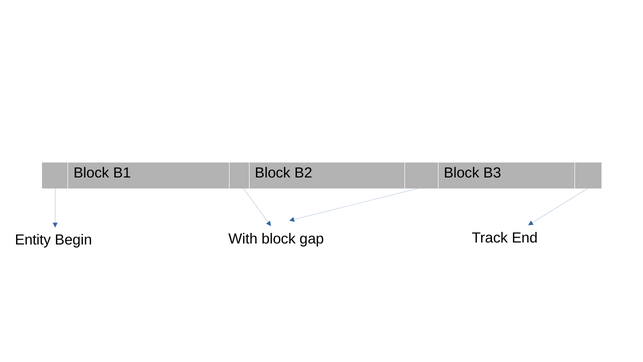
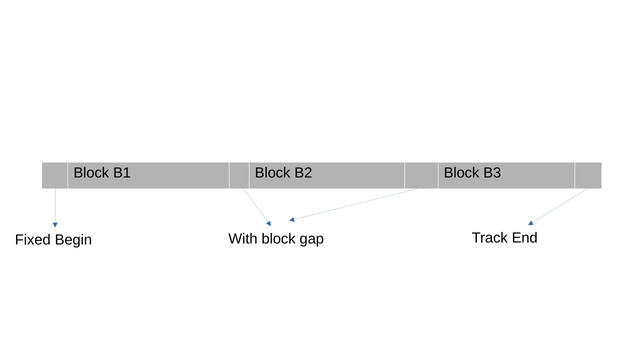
Entity: Entity -> Fixed (33, 240)
